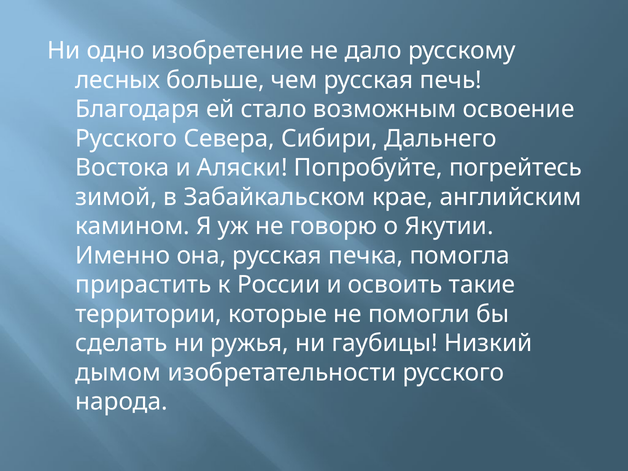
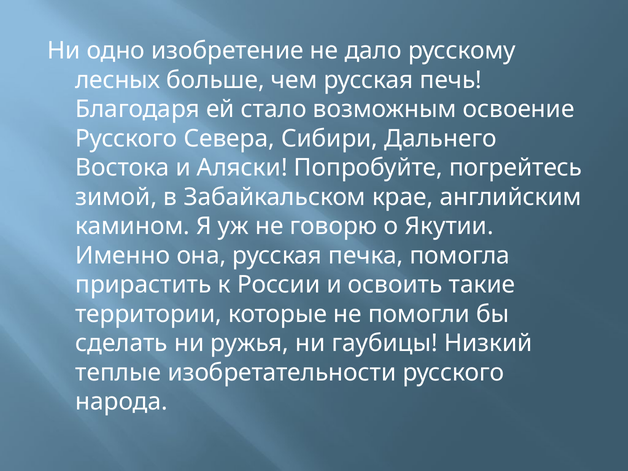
дымом: дымом -> теплые (118, 373)
